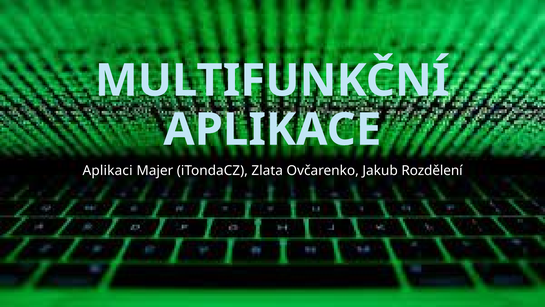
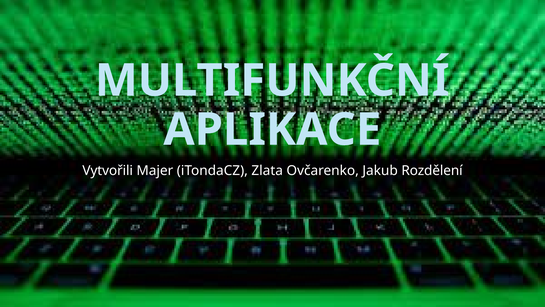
Aplikaci: Aplikaci -> Vytvořili (108, 170)
